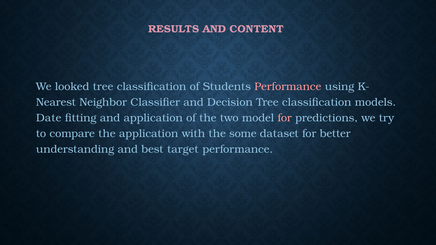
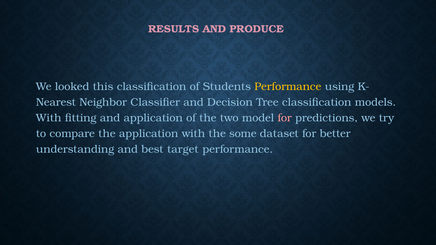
CONTENT: CONTENT -> PRODUCE (257, 29)
looked tree: tree -> this (103, 87)
Performance colour: pink -> yellow (288, 87)
Date: Date -> With (49, 118)
